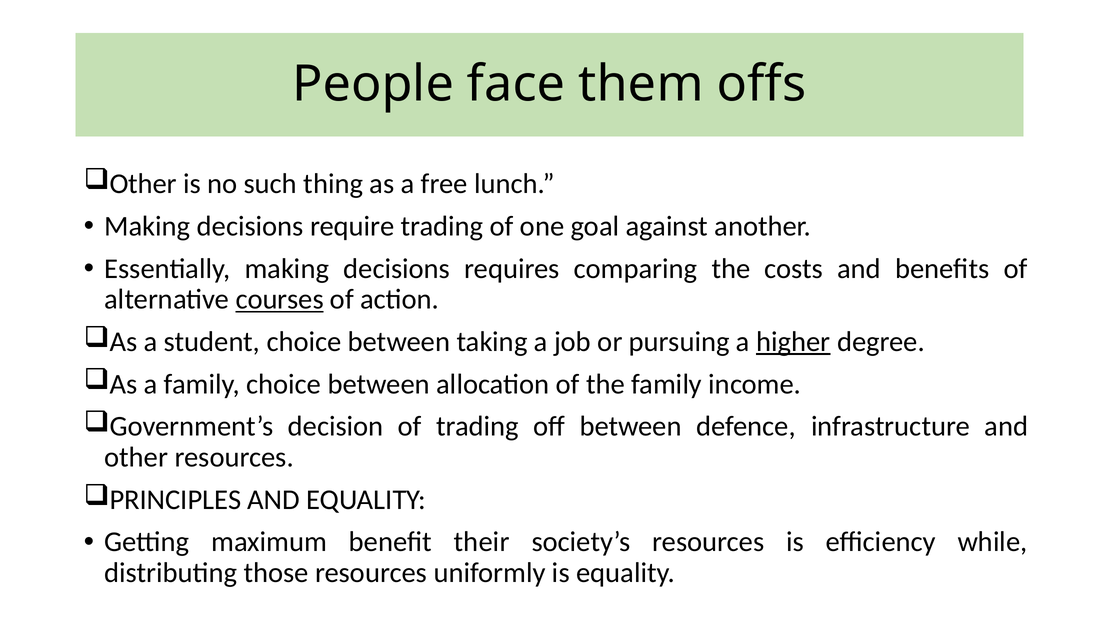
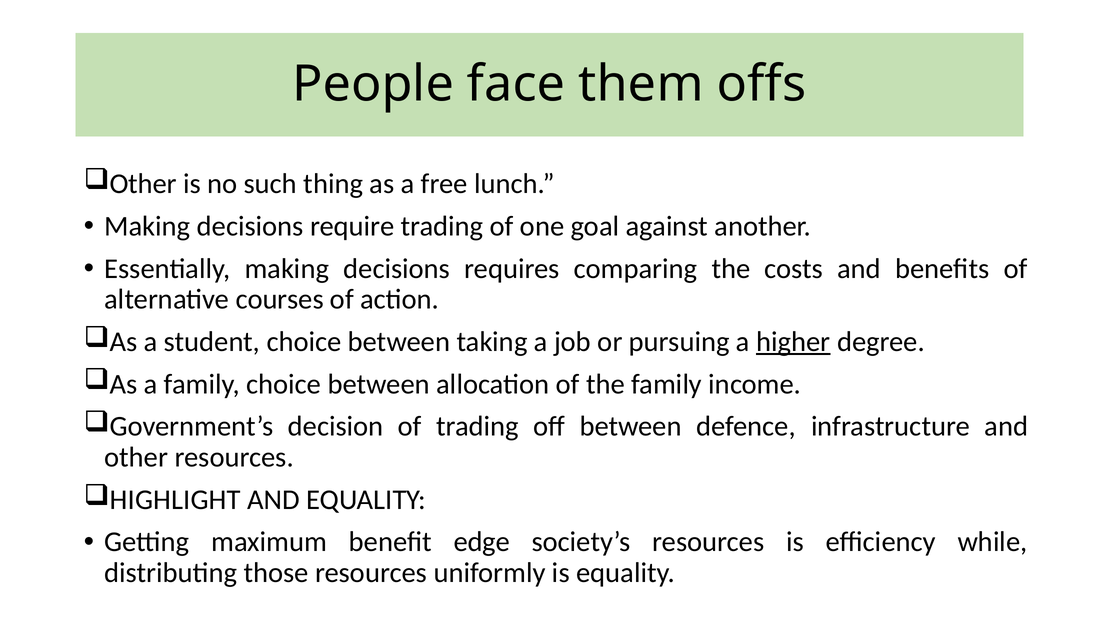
courses underline: present -> none (280, 300)
PRINCIPLES: PRINCIPLES -> HIGHLIGHT (175, 500)
their: their -> edge (482, 542)
